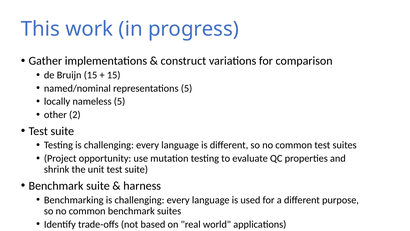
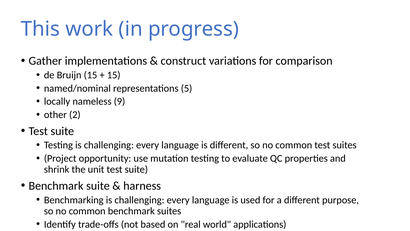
nameless 5: 5 -> 9 (120, 101)
